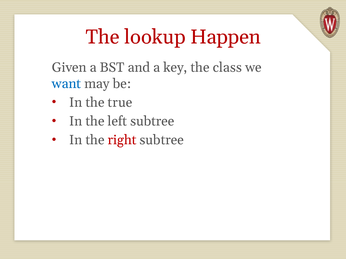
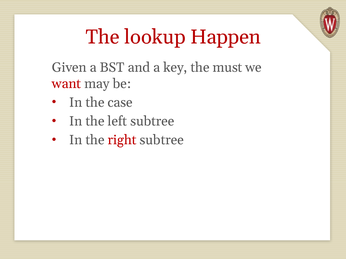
class: class -> must (228, 68)
want colour: blue -> red (67, 84)
true: true -> case (120, 103)
